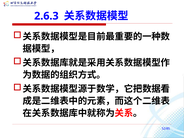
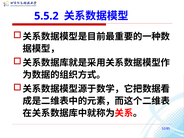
2.6.3: 2.6.3 -> 5.5.2 (46, 16)
